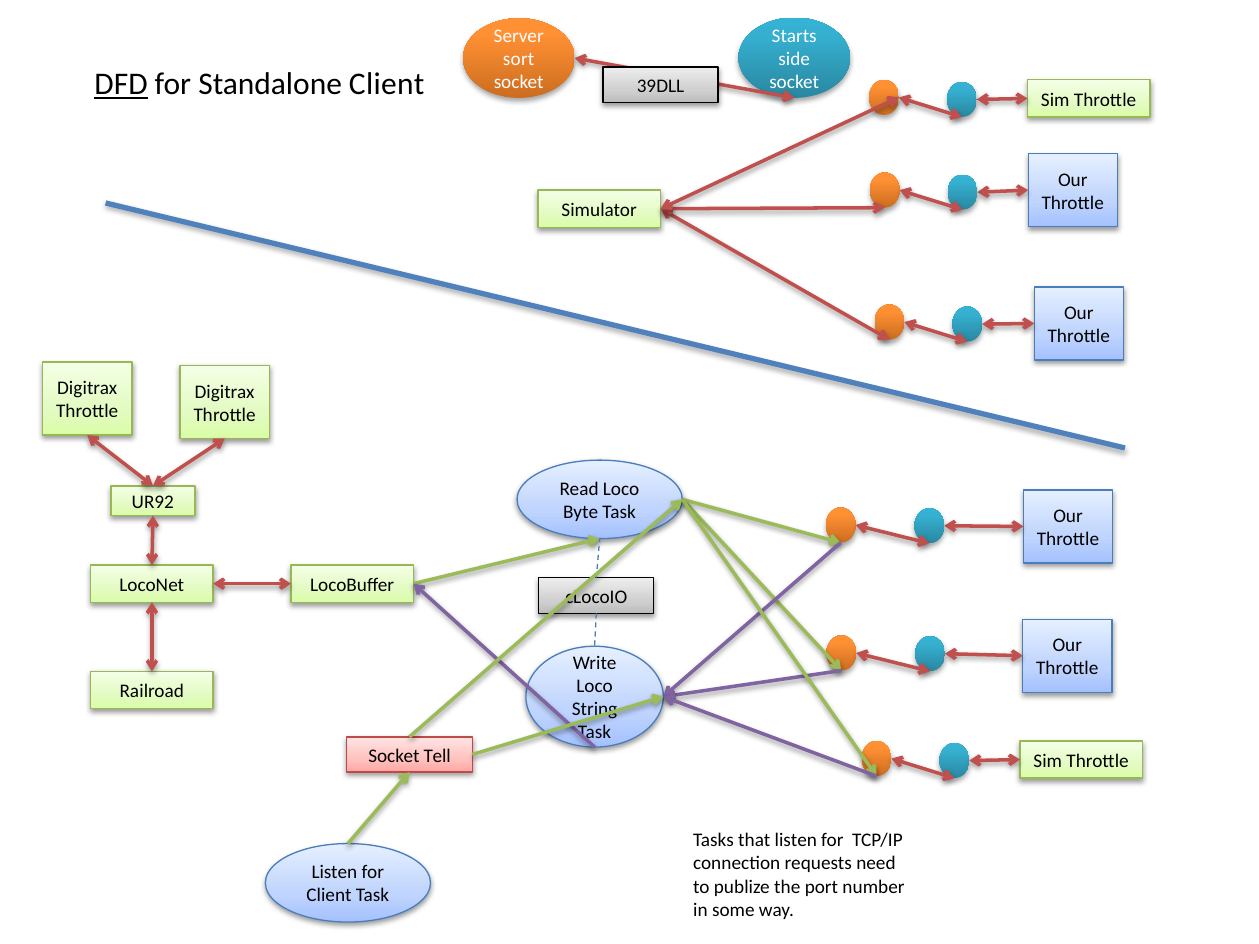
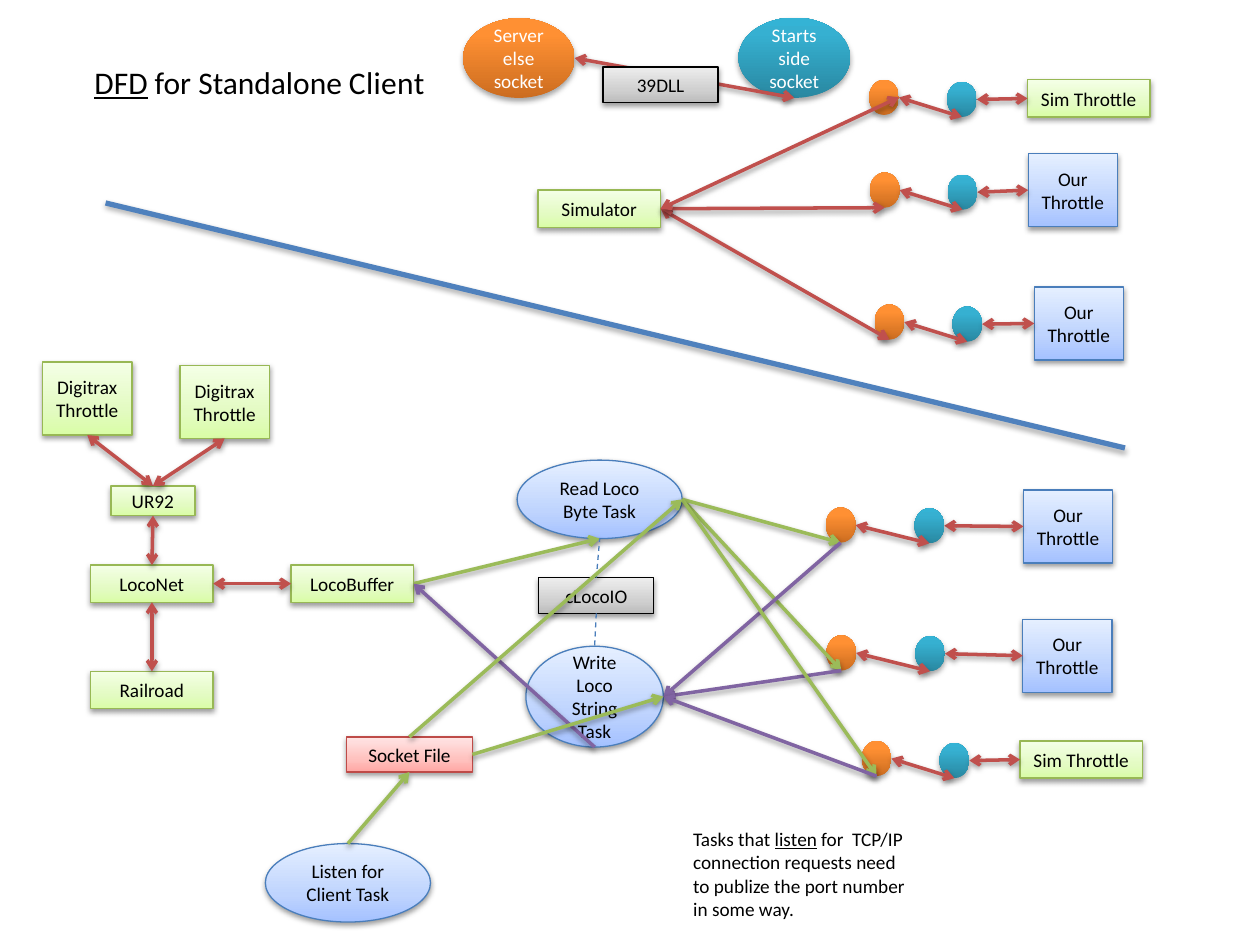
sort: sort -> else (519, 59)
Tell: Tell -> File (437, 756)
listen underline: none -> present (796, 841)
